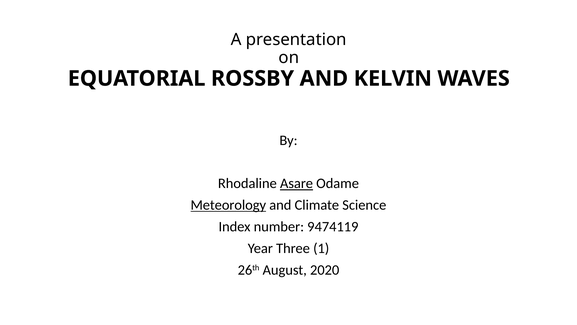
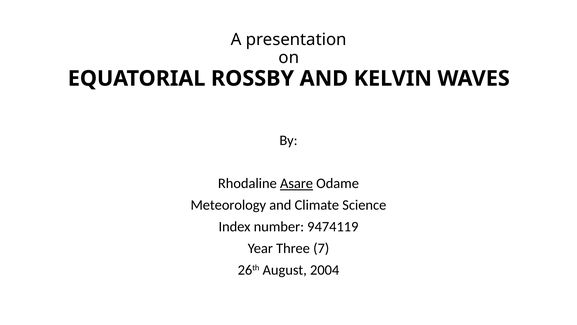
Meteorology underline: present -> none (228, 205)
1: 1 -> 7 (321, 248)
2020: 2020 -> 2004 (325, 270)
